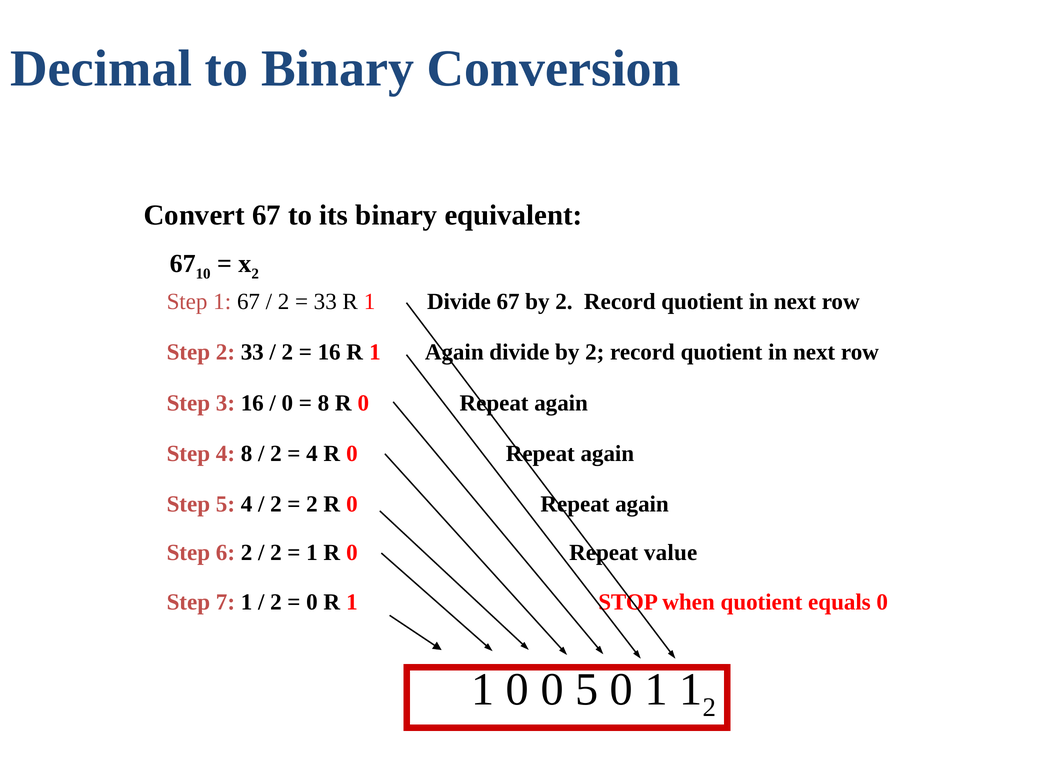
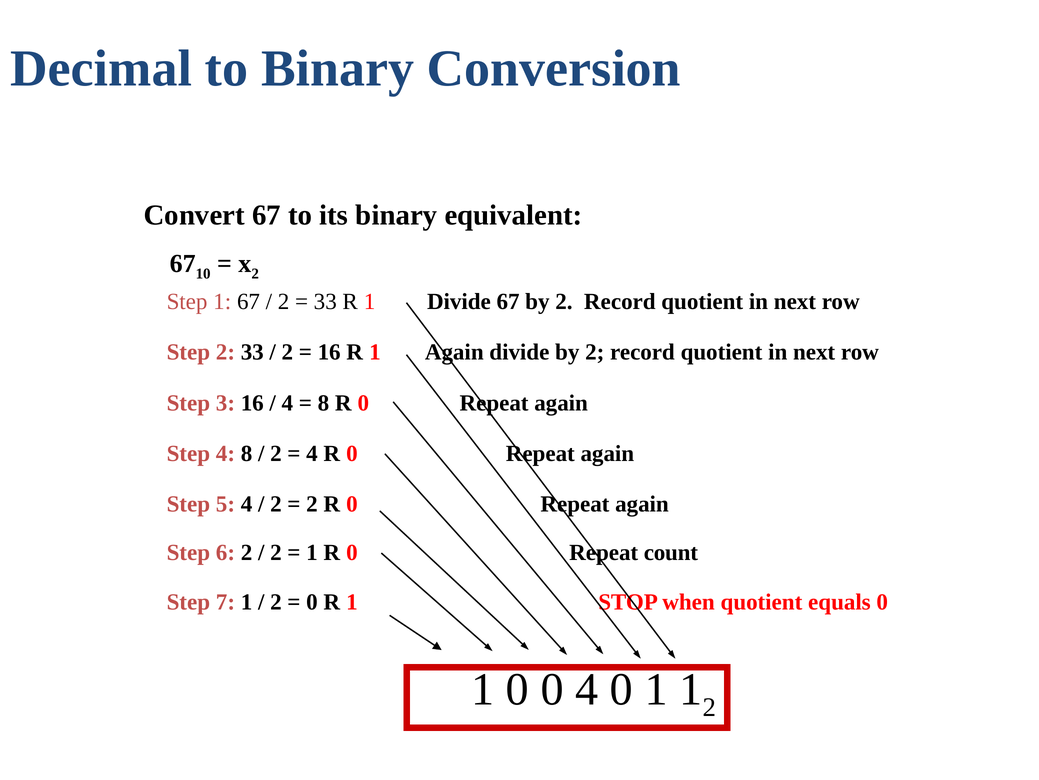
0: 0 -> 4 (287, 403)
value: value -> count (671, 552)
0 5: 5 -> 4 (587, 689)
